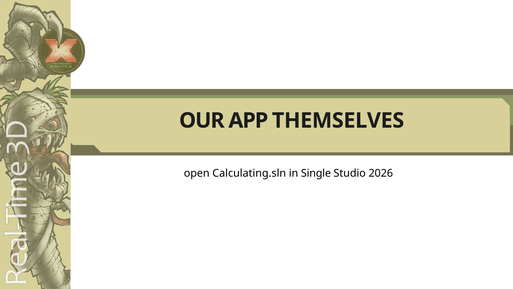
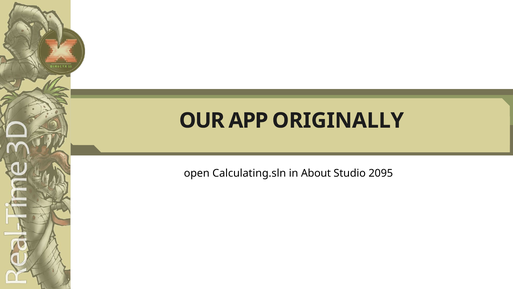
THEMSELVES: THEMSELVES -> ORIGINALLY (338, 120)
Single: Single -> About (316, 173)
2026: 2026 -> 2095 (381, 173)
